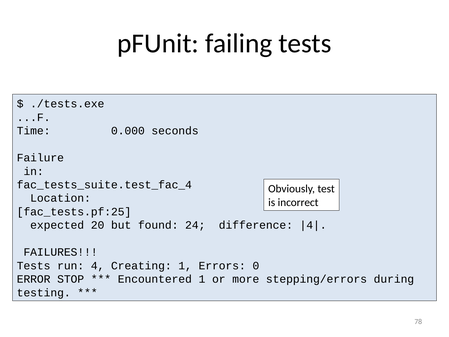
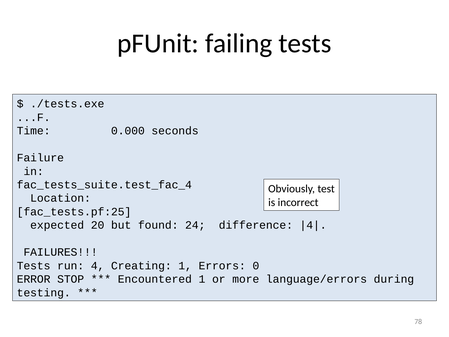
stepping/errors: stepping/errors -> language/errors (316, 279)
